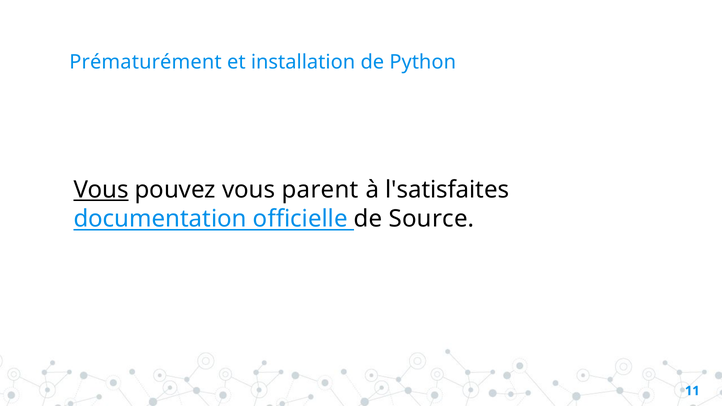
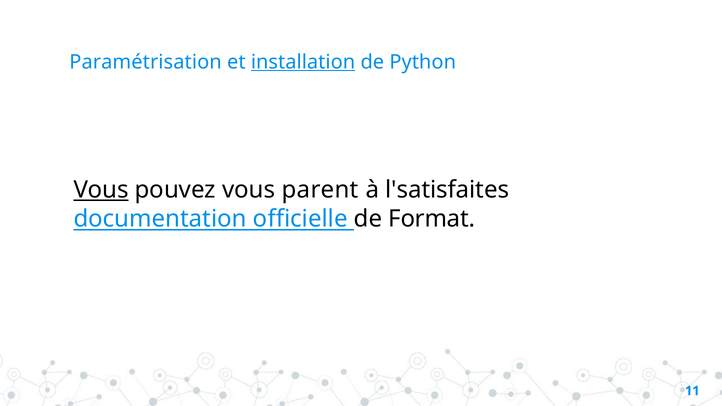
Prématurément: Prématurément -> Paramétrisation (146, 62)
installation underline: none -> present (303, 62)
Source: Source -> Format (432, 219)
